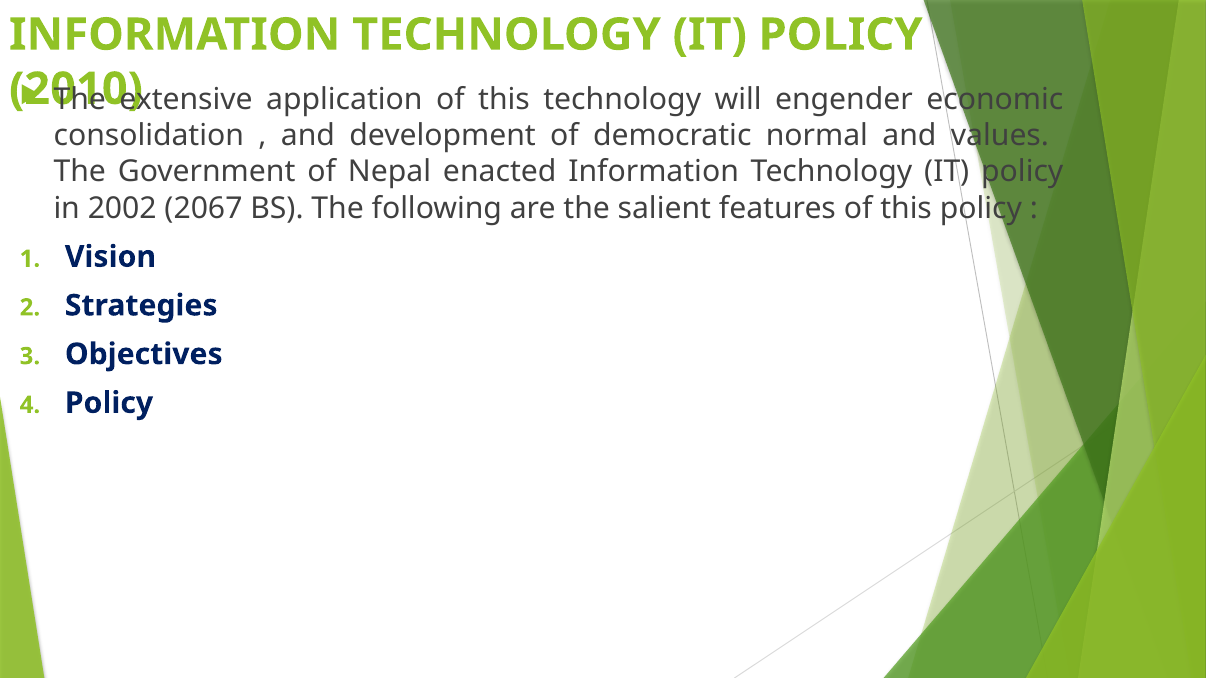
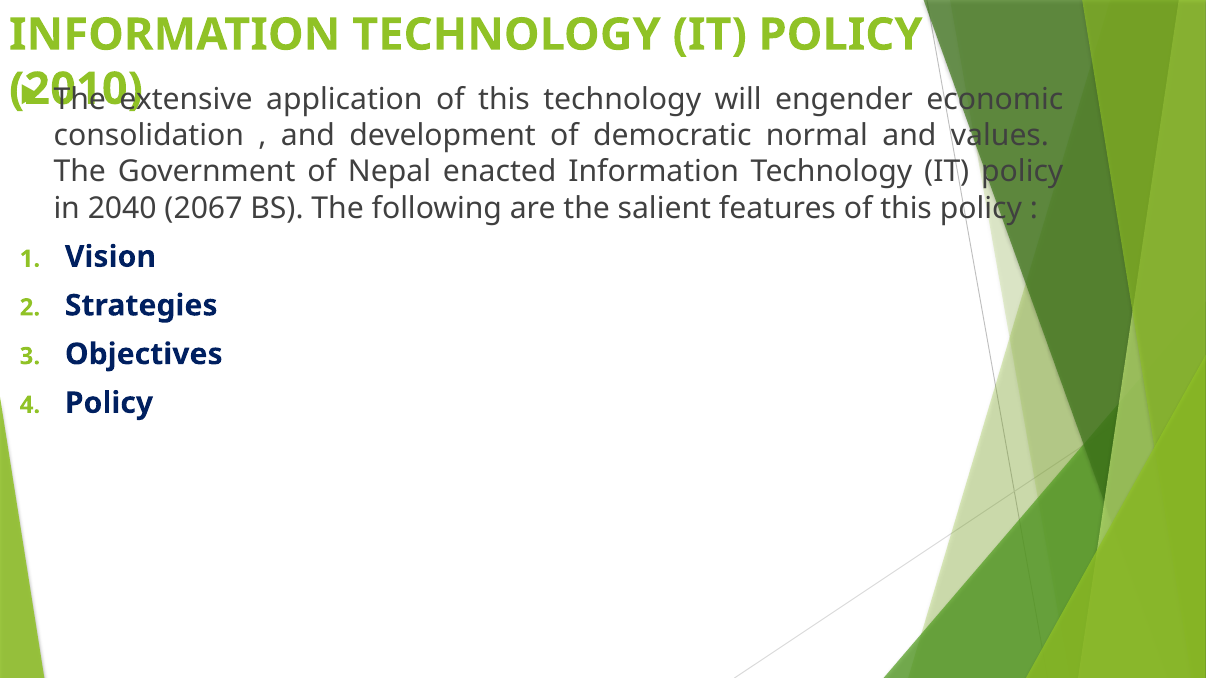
2002: 2002 -> 2040 (122, 208)
